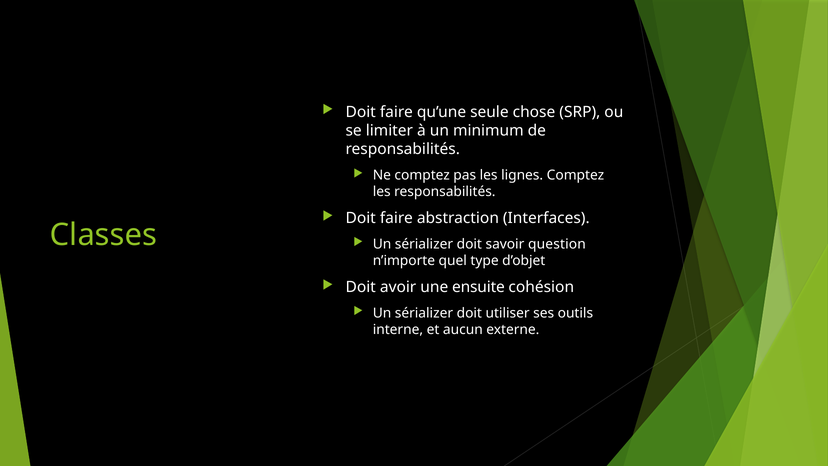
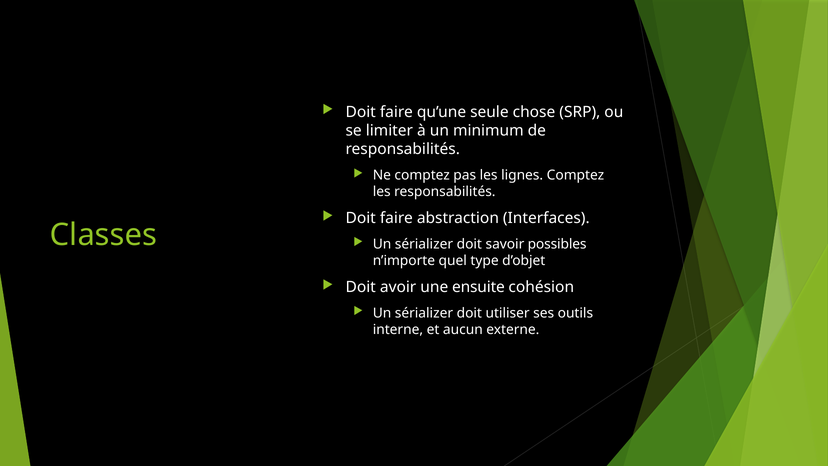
question: question -> possibles (557, 244)
